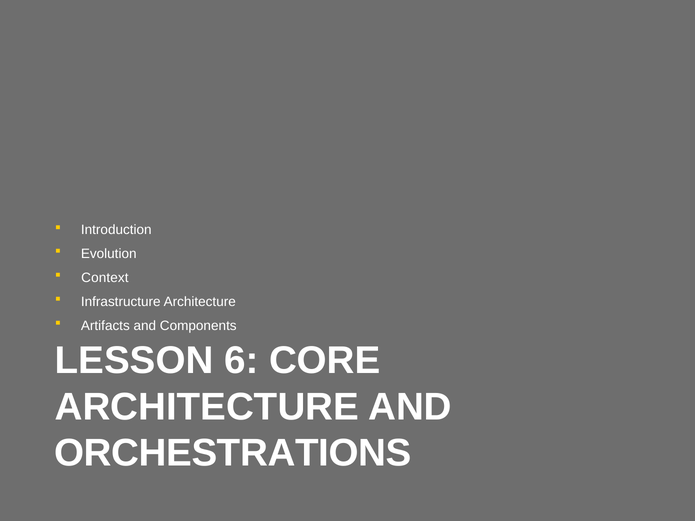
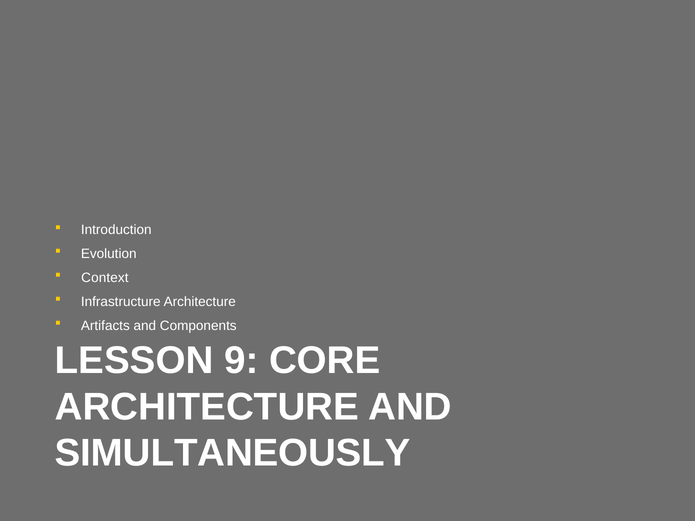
6: 6 -> 9 (241, 361)
ORCHESTRATIONS: ORCHESTRATIONS -> SIMULTANEOUSLY (233, 453)
